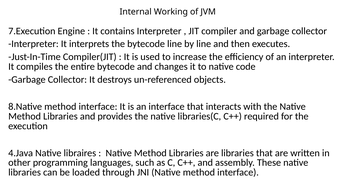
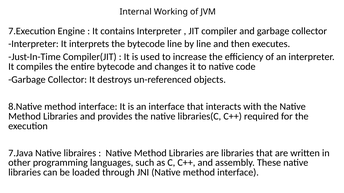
4.Java: 4.Java -> 7.Java (21, 153)
